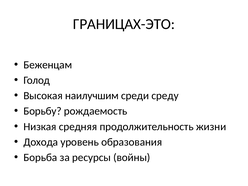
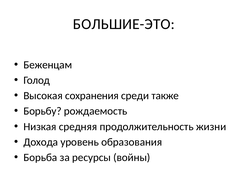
ГРАНИЦАХ-ЭТО: ГРАНИЦАХ-ЭТО -> БОЛЬШИЕ-ЭТО (124, 24)
наилучшим: наилучшим -> сохранения (92, 96)
среду: среду -> также (165, 96)
